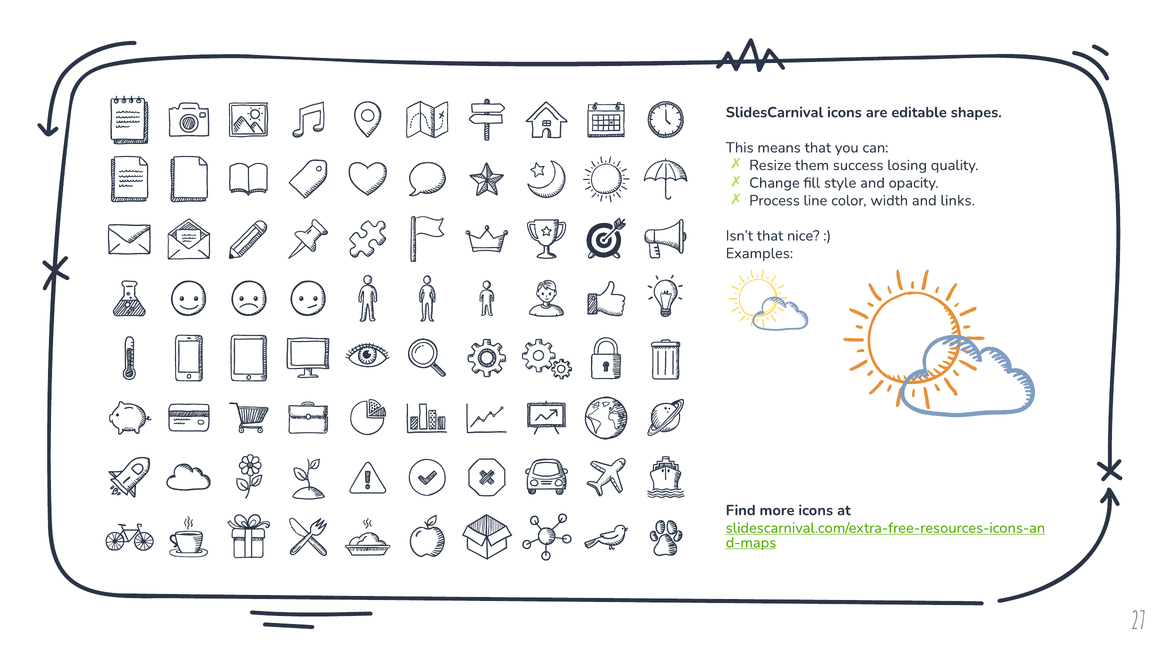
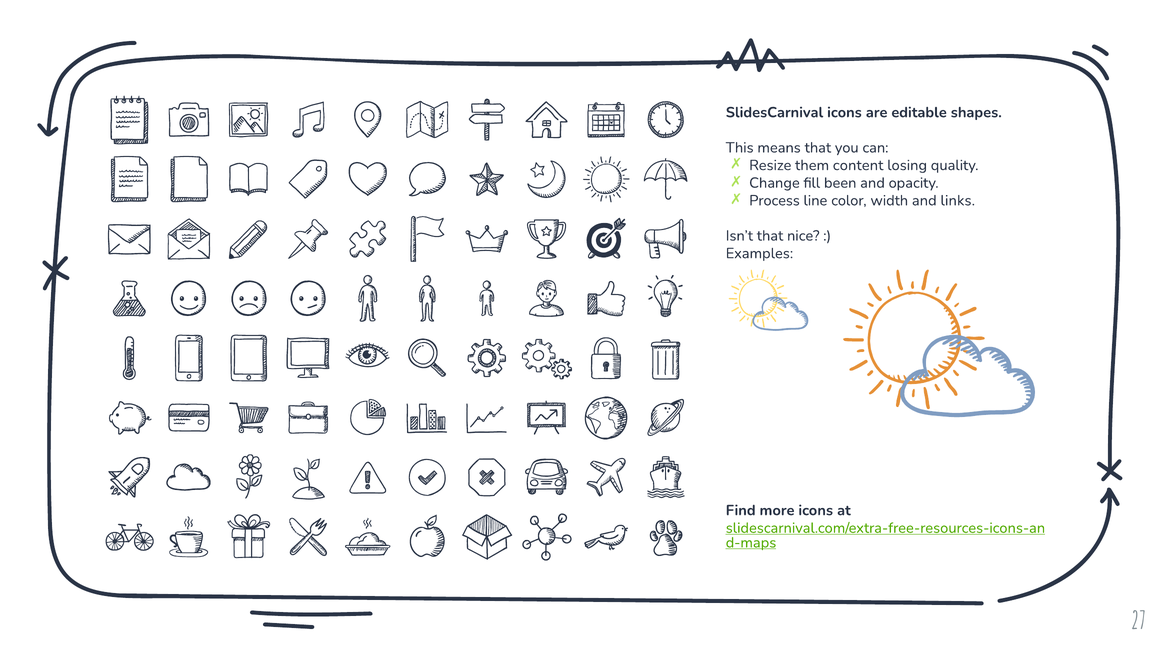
success: success -> content (858, 165)
style: style -> been (840, 183)
